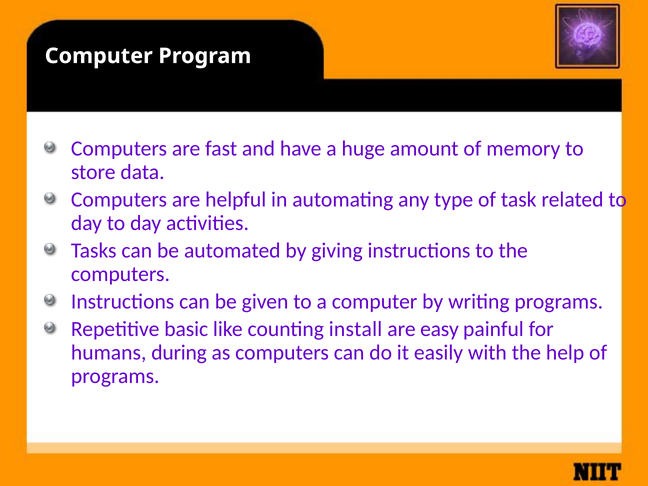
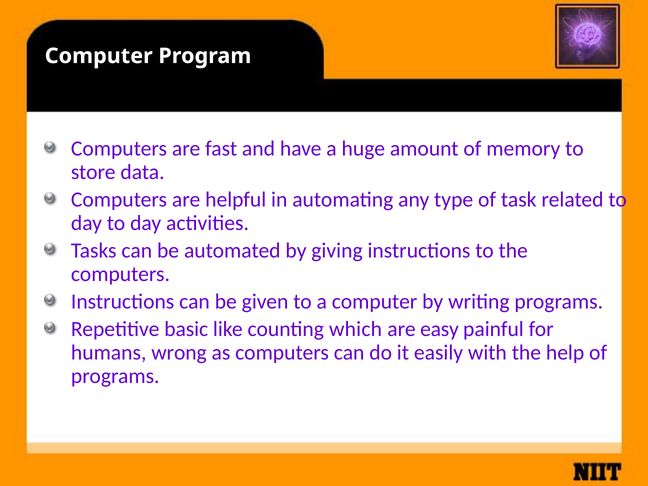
install: install -> which (356, 329)
during: during -> wrong (179, 353)
